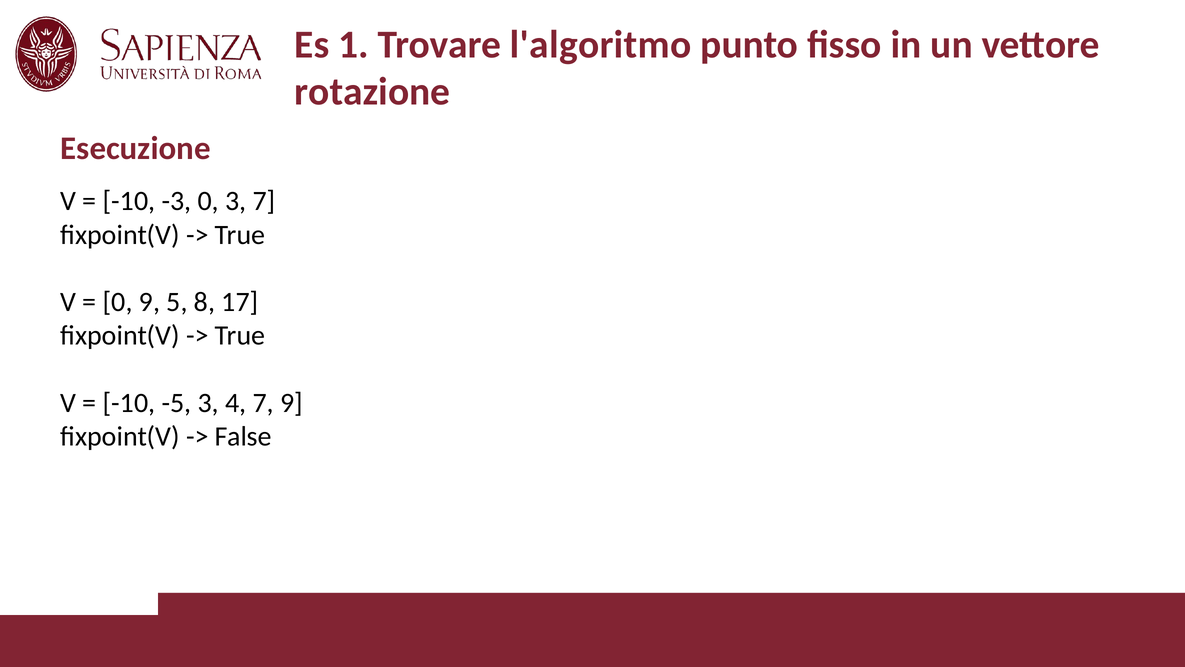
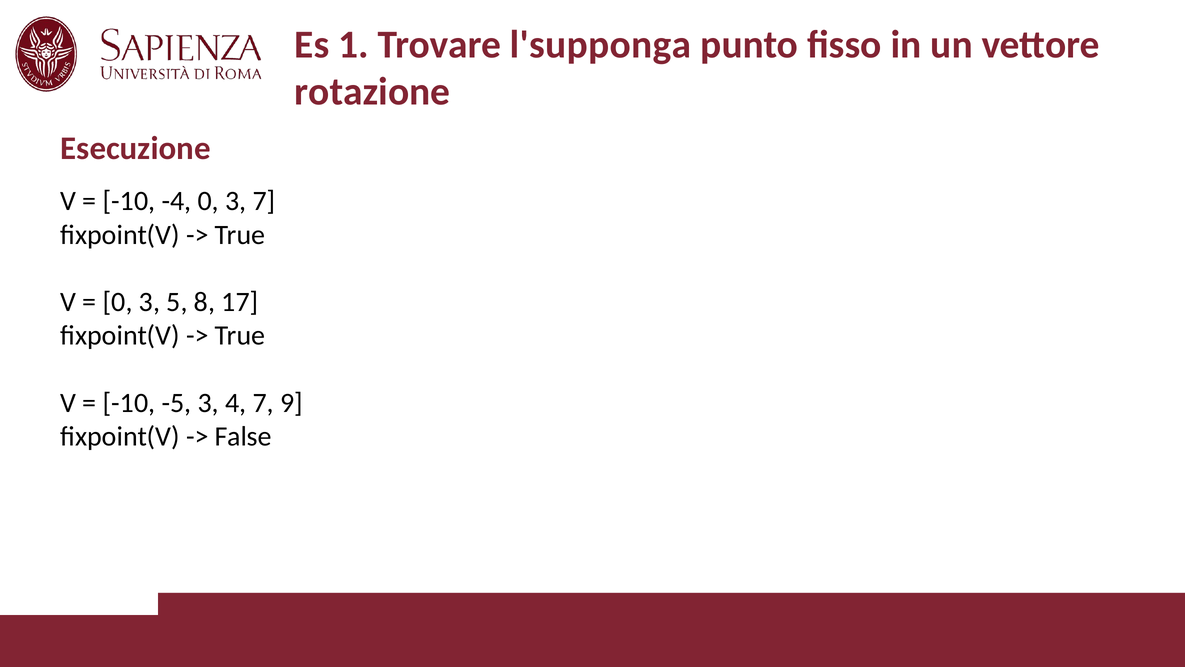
l'algoritmo: l'algoritmo -> l'supponga (601, 44)
-3: -3 -> -4 (176, 201)
9: 9 -> 3 (149, 302)
